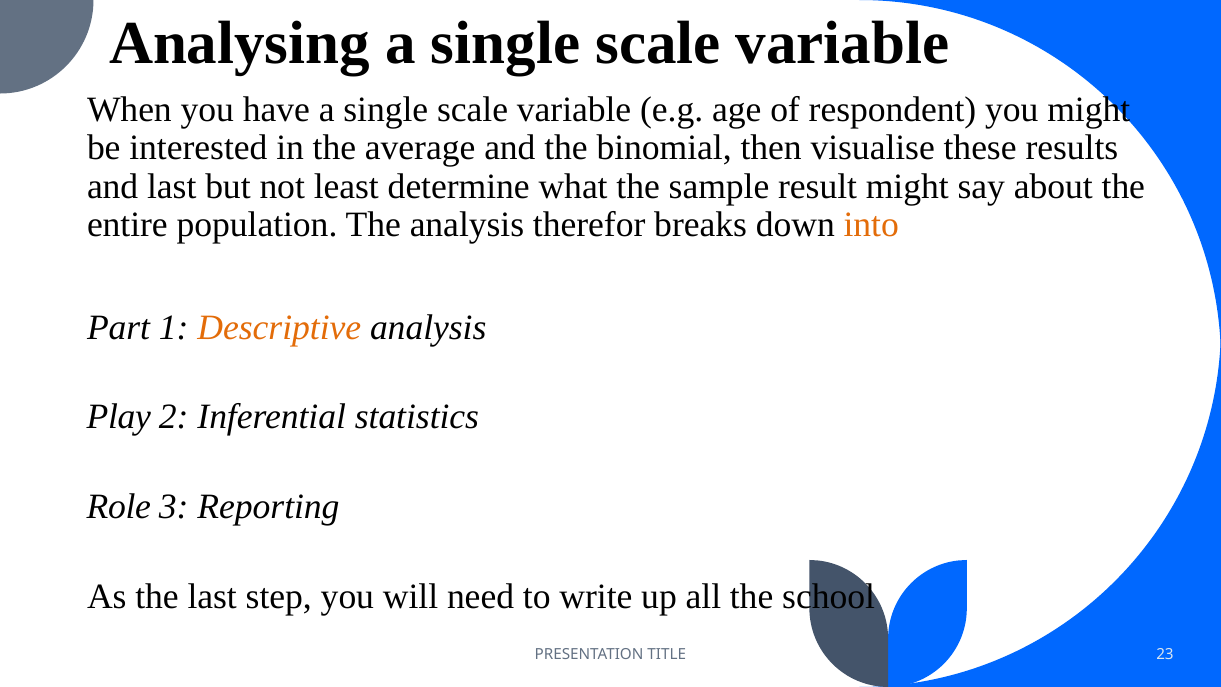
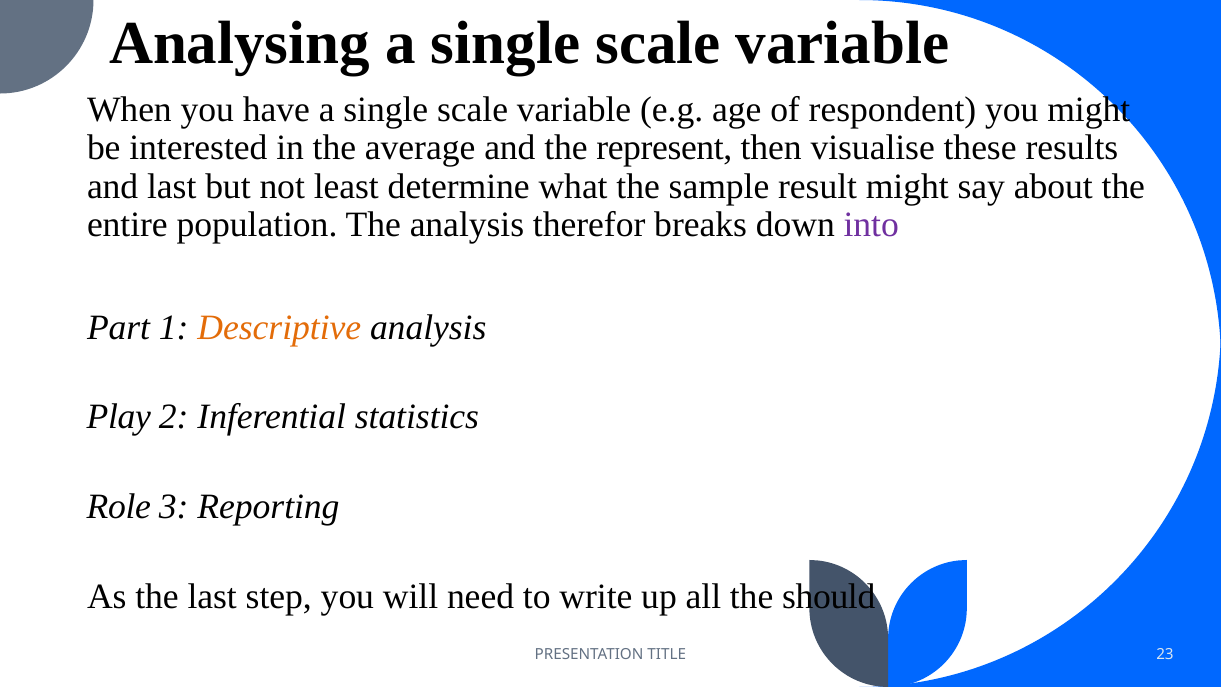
binomial: binomial -> represent (664, 148)
into colour: orange -> purple (871, 225)
school: school -> should (829, 596)
